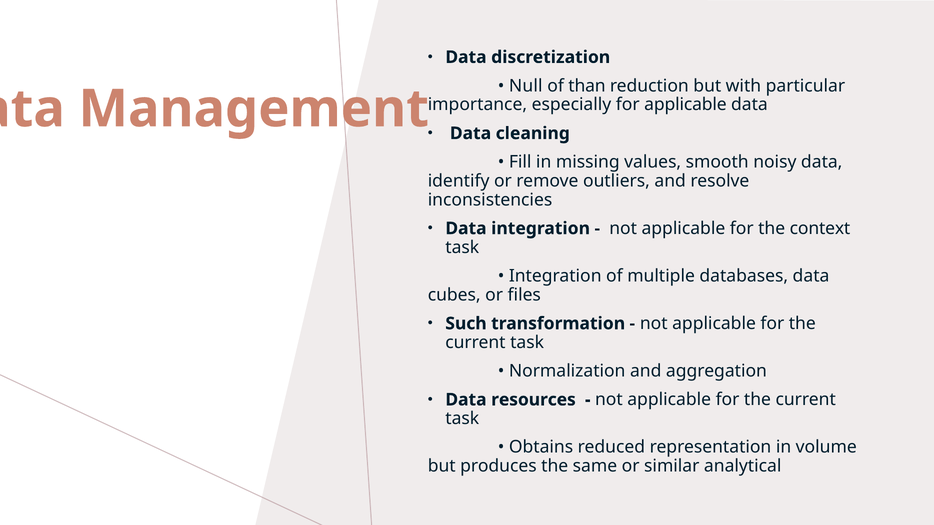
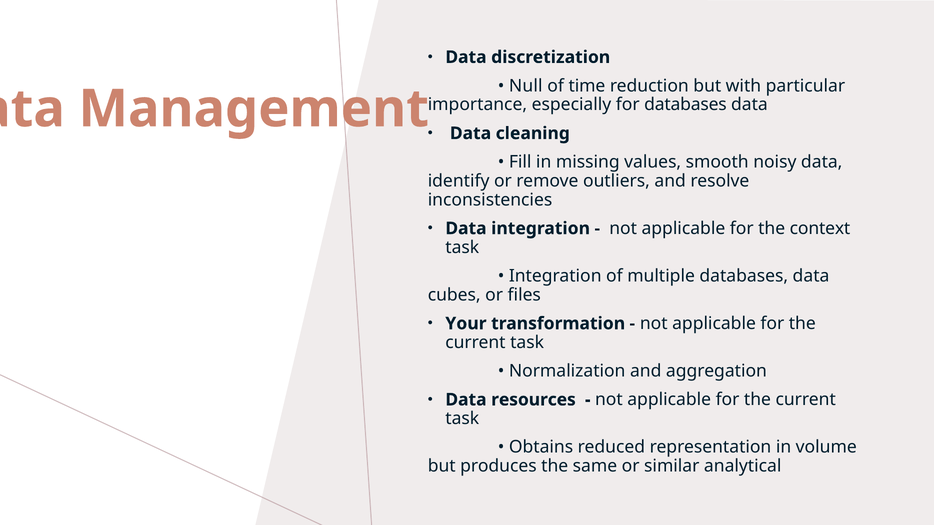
than: than -> time (587, 86)
for applicable: applicable -> databases (685, 105)
Such: Such -> Your (466, 324)
